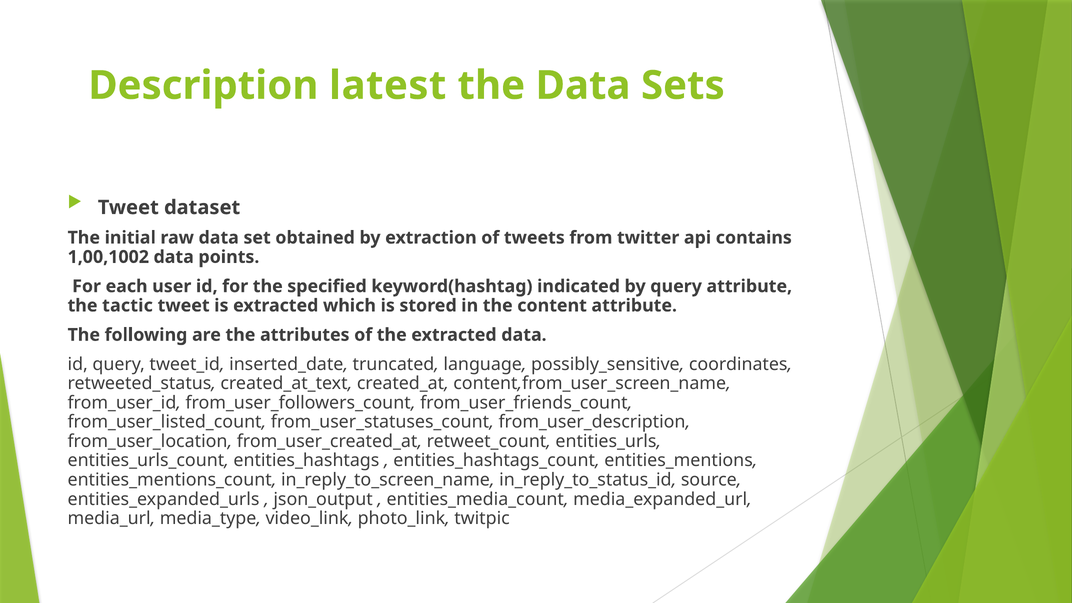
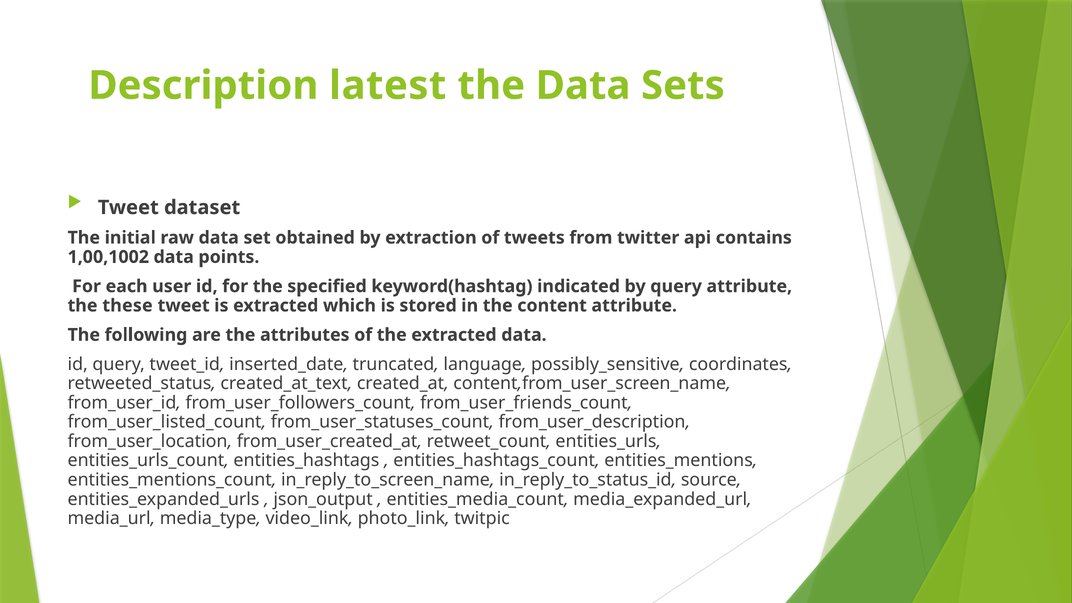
tactic: tactic -> these (127, 306)
